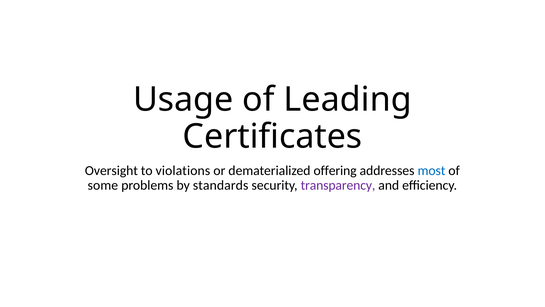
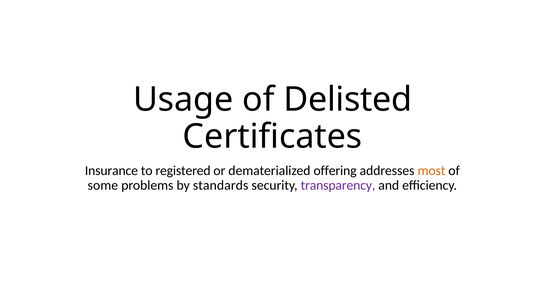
Leading: Leading -> Delisted (348, 99)
Oversight: Oversight -> Insurance (111, 170)
violations: violations -> registered (183, 170)
most colour: blue -> orange (431, 170)
